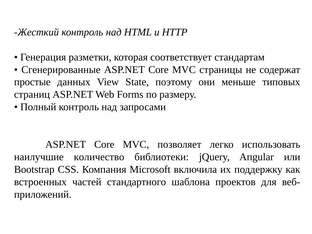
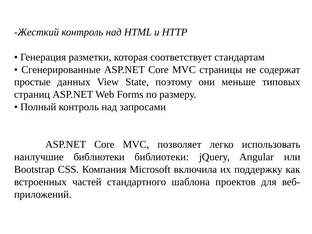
наилучшие количество: количество -> библиотеки (99, 157)
